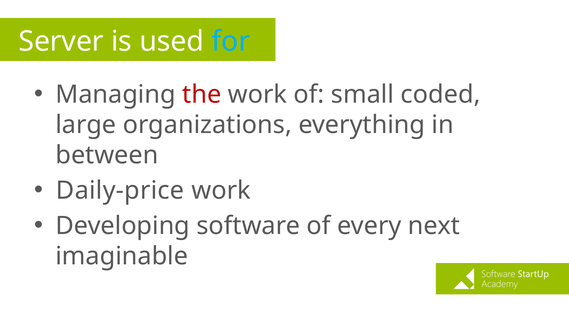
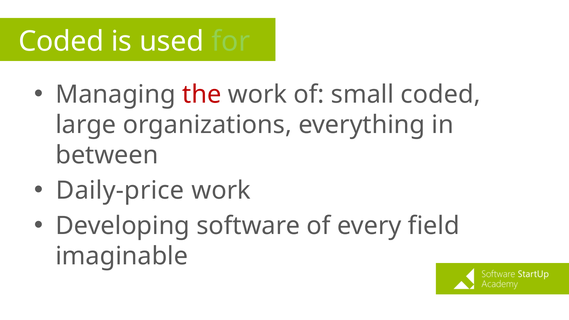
Server: Server -> Coded (61, 41)
for colour: light blue -> light green (231, 41)
next: next -> field (434, 226)
